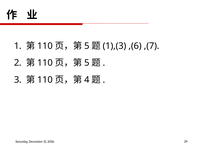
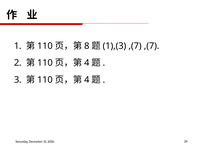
5: 5 -> 8 (87, 46)
,(6: ,(6 -> ,(7 (135, 46)
5: 5 -> 4 (87, 63)
